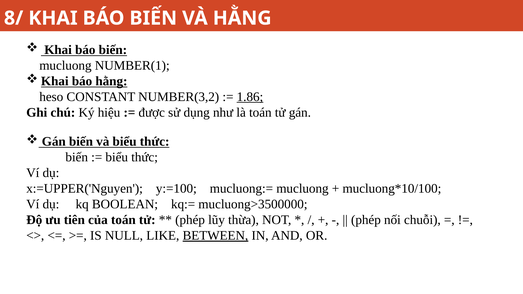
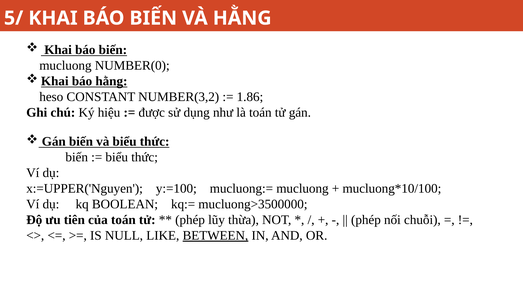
8/: 8/ -> 5/ (14, 18)
NUMBER(1: NUMBER(1 -> NUMBER(0 (132, 66)
1.86 underline: present -> none (250, 97)
